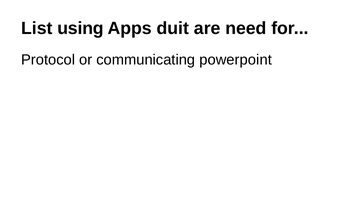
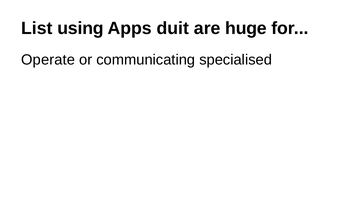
need: need -> huge (246, 28)
Protocol: Protocol -> Operate (48, 60)
powerpoint: powerpoint -> specialised (236, 60)
